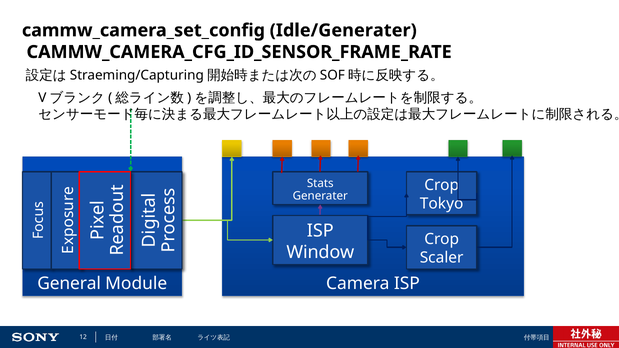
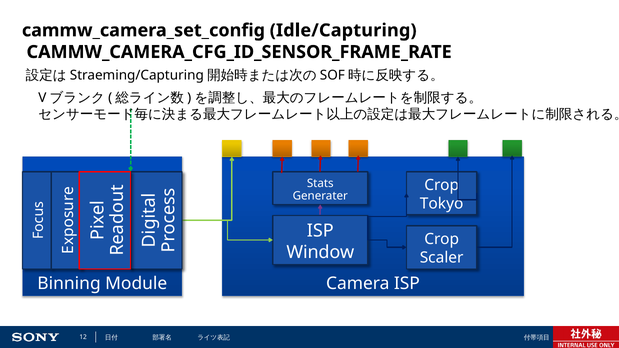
Idle/Generater: Idle/Generater -> Idle/Capturing (343, 30)
General: General -> Binning (69, 283)
